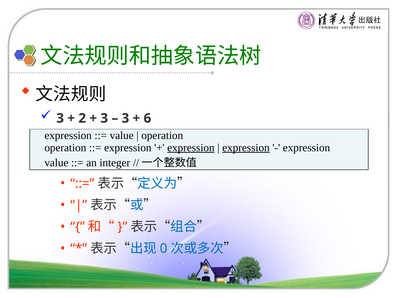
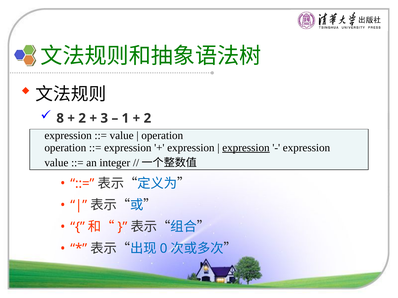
3: 3 -> 8 (60, 118)
3: 3 -> 1 (125, 118)
6: 6 -> 2 (147, 118)
expression underline: present -> none (191, 148)
